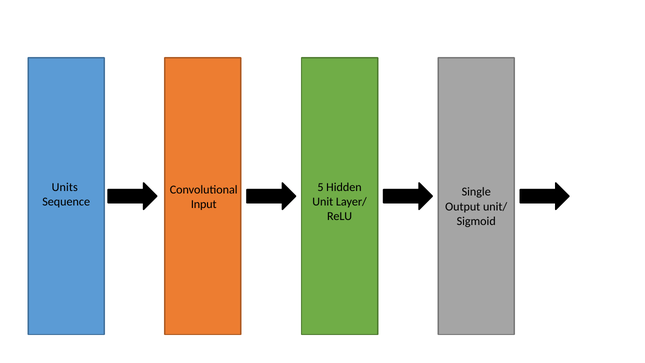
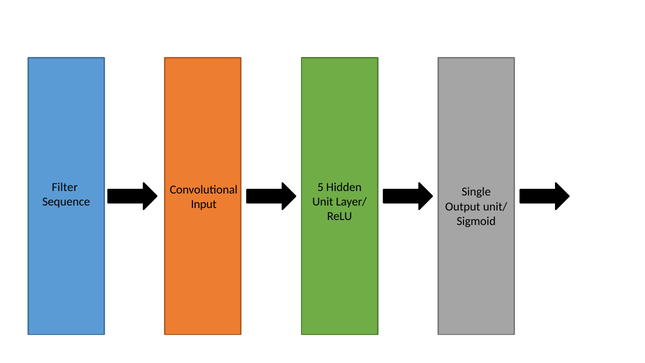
Units: Units -> Filter (65, 187)
